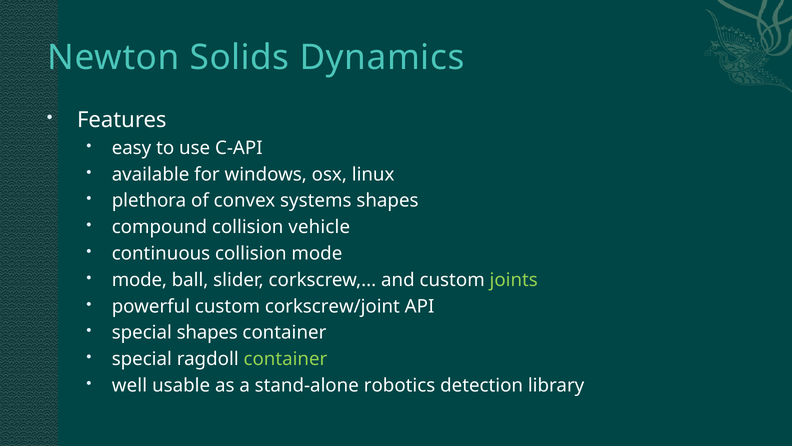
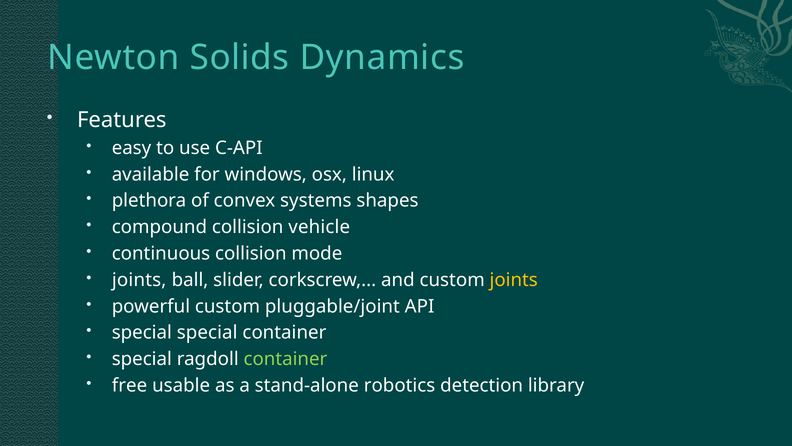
mode: mode -> joints (139, 280)
joints colour: light green -> yellow (514, 280)
corkscrew/joint: corkscrew/joint -> pluggable/joint (332, 306)
special shapes: shapes -> special (207, 332)
well: well -> free (130, 385)
